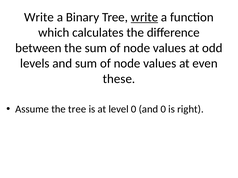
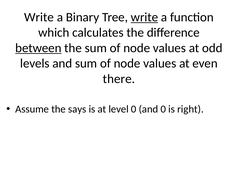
between underline: none -> present (38, 48)
these: these -> there (119, 79)
the tree: tree -> says (77, 109)
